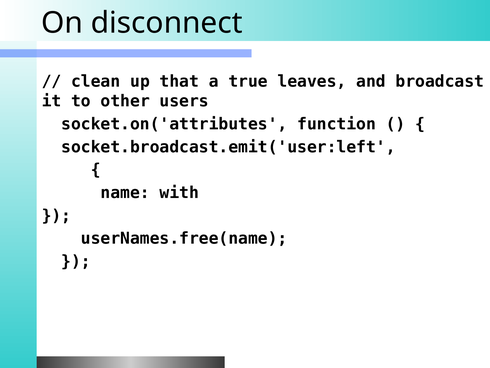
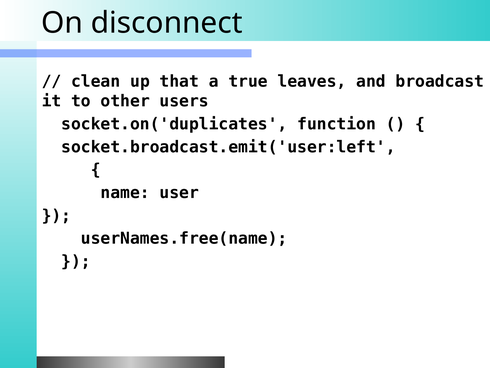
socket.on('attributes: socket.on('attributes -> socket.on('duplicates (174, 124)
with: with -> user (179, 193)
